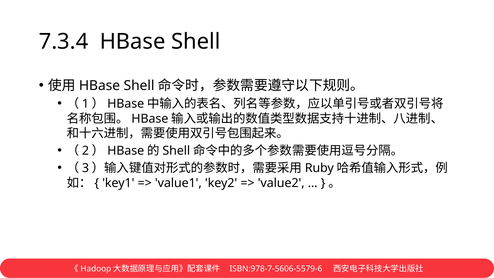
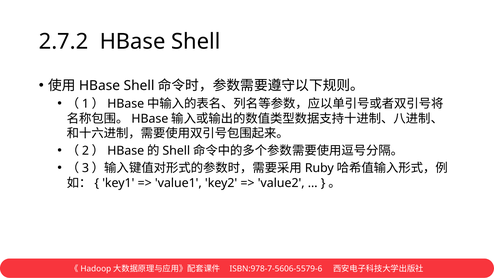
7.3.4: 7.3.4 -> 2.7.2 (64, 42)
